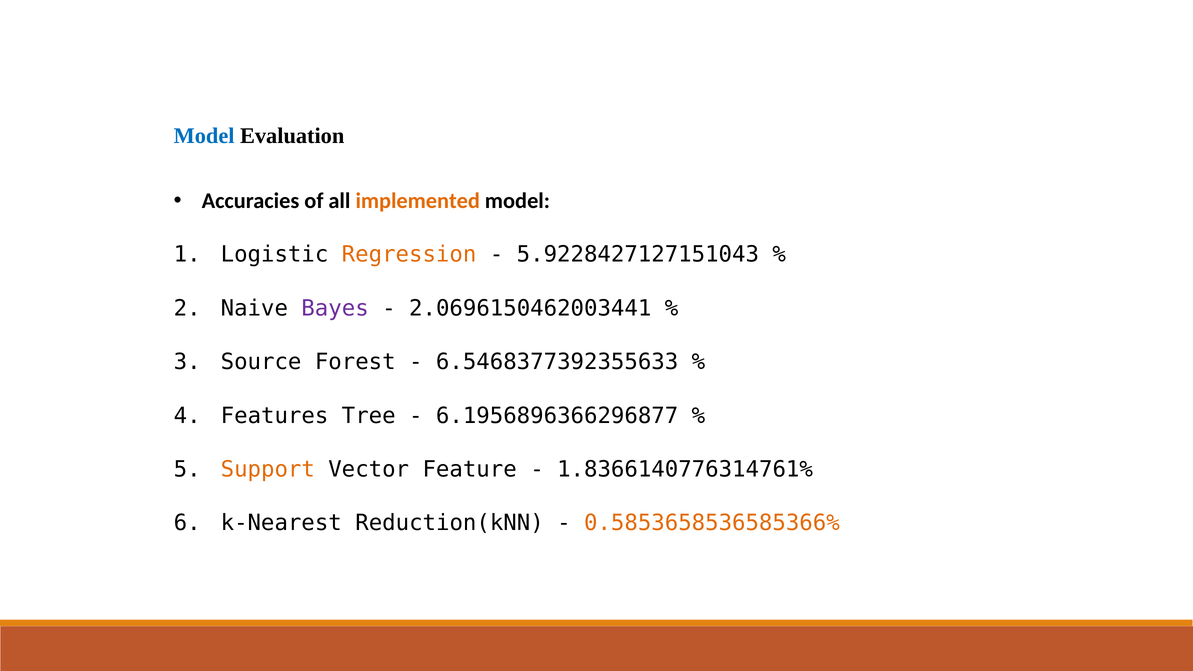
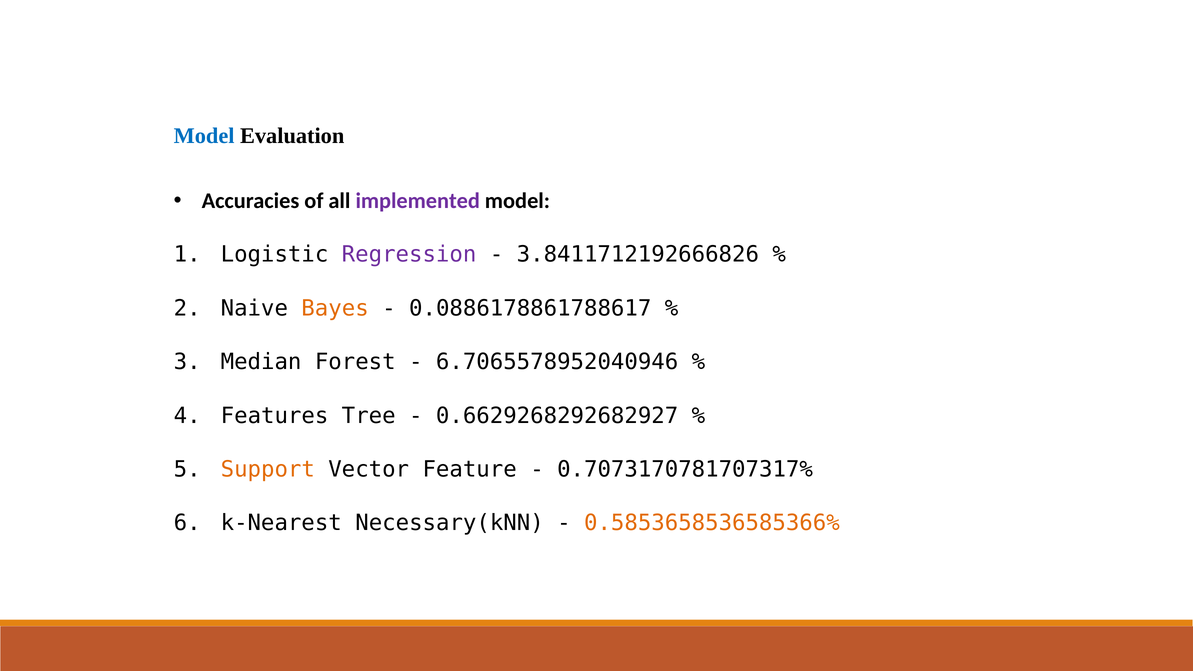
implemented colour: orange -> purple (418, 201)
Regression colour: orange -> purple (409, 255)
5.9228427127151043: 5.9228427127151043 -> 3.8411712192666826 (638, 255)
Bayes colour: purple -> orange (335, 308)
2.0696150462003441: 2.0696150462003441 -> 0.0886178861788617 (530, 308)
Source: Source -> Median (261, 362)
6.5468377392355633: 6.5468377392355633 -> 6.7065578952040946 (557, 362)
6.1956896366296877: 6.1956896366296877 -> 0.6629268292682927 (557, 416)
1.8366140776314761%: 1.8366140776314761% -> 0.7073170781707317% (685, 469)
Reduction(kNN: Reduction(kNN -> Necessary(kNN (450, 523)
